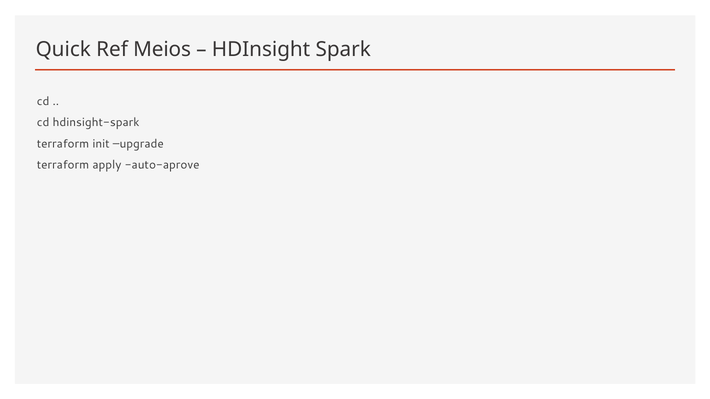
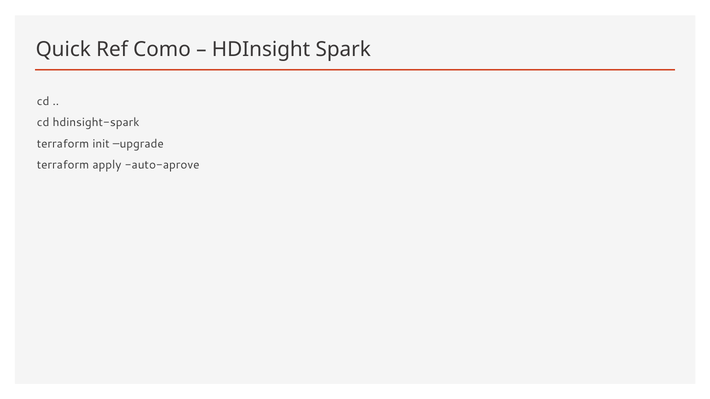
Meios: Meios -> Como (162, 50)
